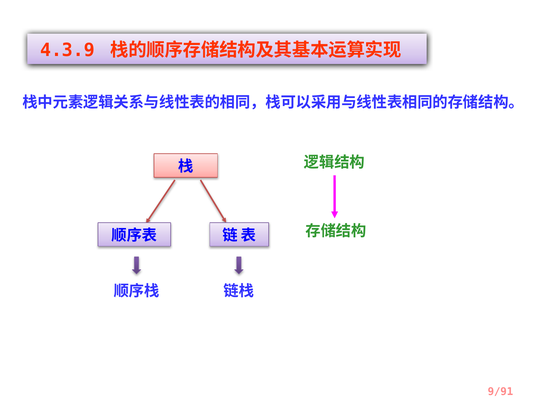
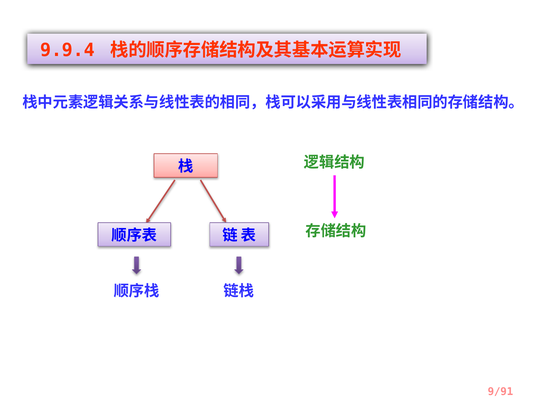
4.3.9: 4.3.9 -> 9.9.4 (67, 50)
